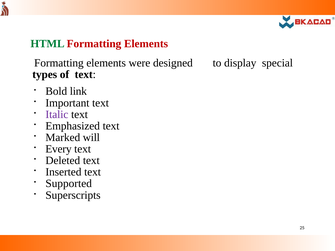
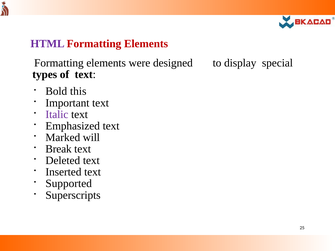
HTML colour: green -> purple (47, 44)
link: link -> this (78, 91)
Every: Every -> Break (59, 149)
